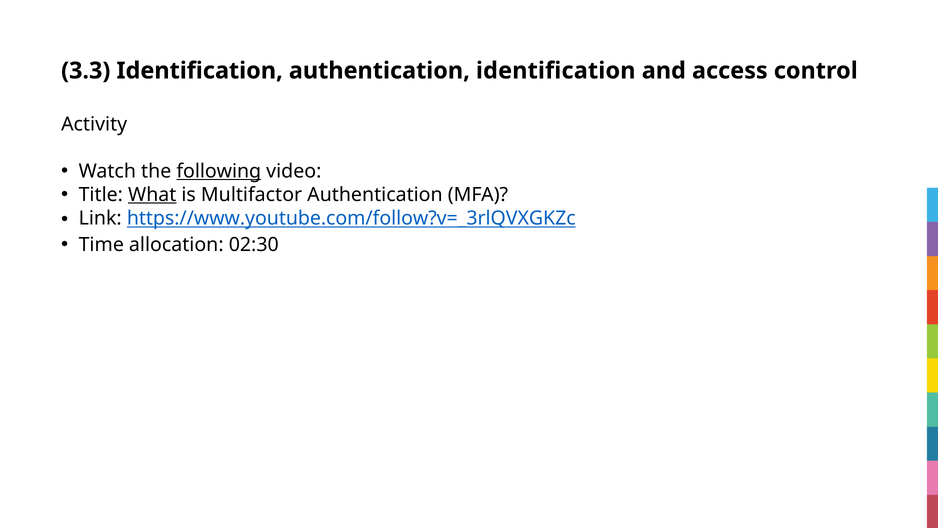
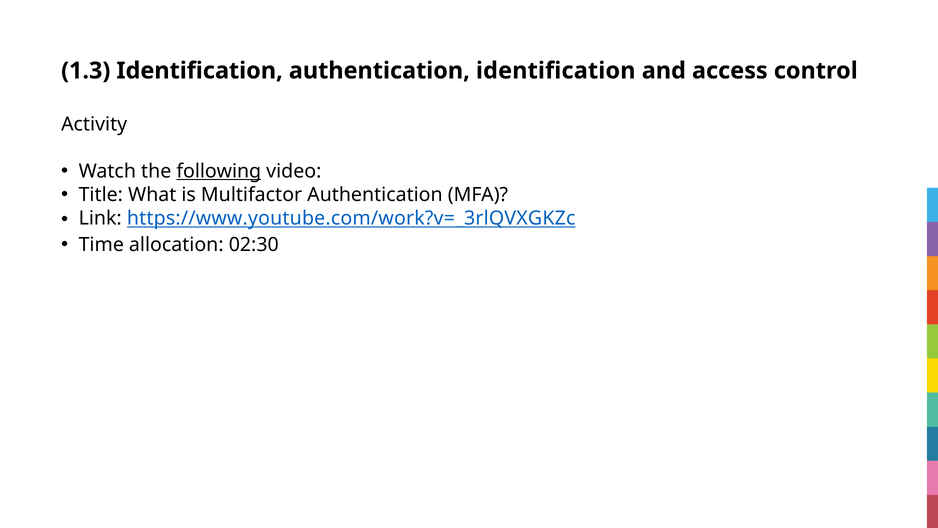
3.3: 3.3 -> 1.3 (86, 71)
What underline: present -> none (152, 195)
https://www.youtube.com/follow?v=_3rlQVXGKZc: https://www.youtube.com/follow?v=_3rlQVXGKZc -> https://www.youtube.com/work?v=_3rlQVXGKZc (351, 218)
